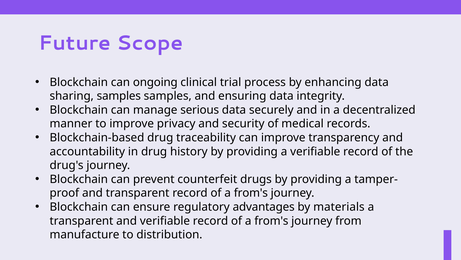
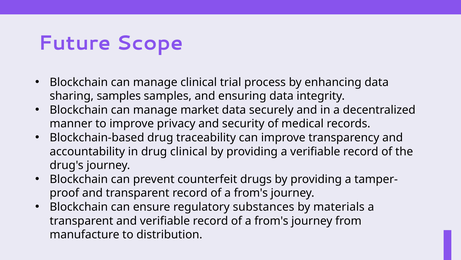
ongoing: ongoing -> manage (155, 82)
serious: serious -> market (200, 110)
drug history: history -> clinical (189, 151)
advantages: advantages -> substances (264, 206)
